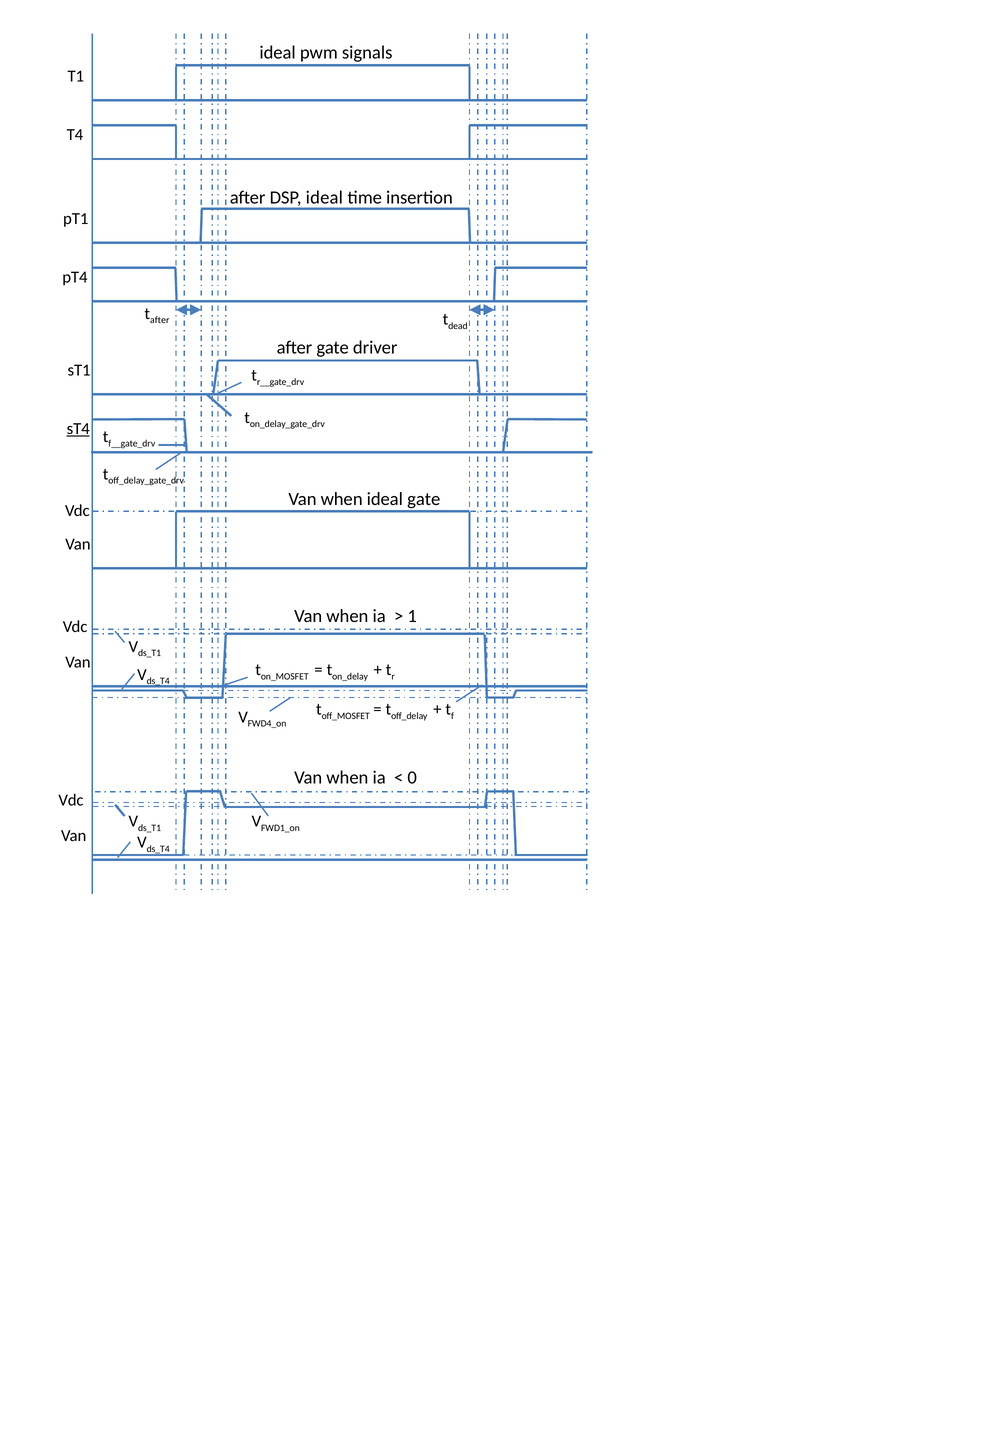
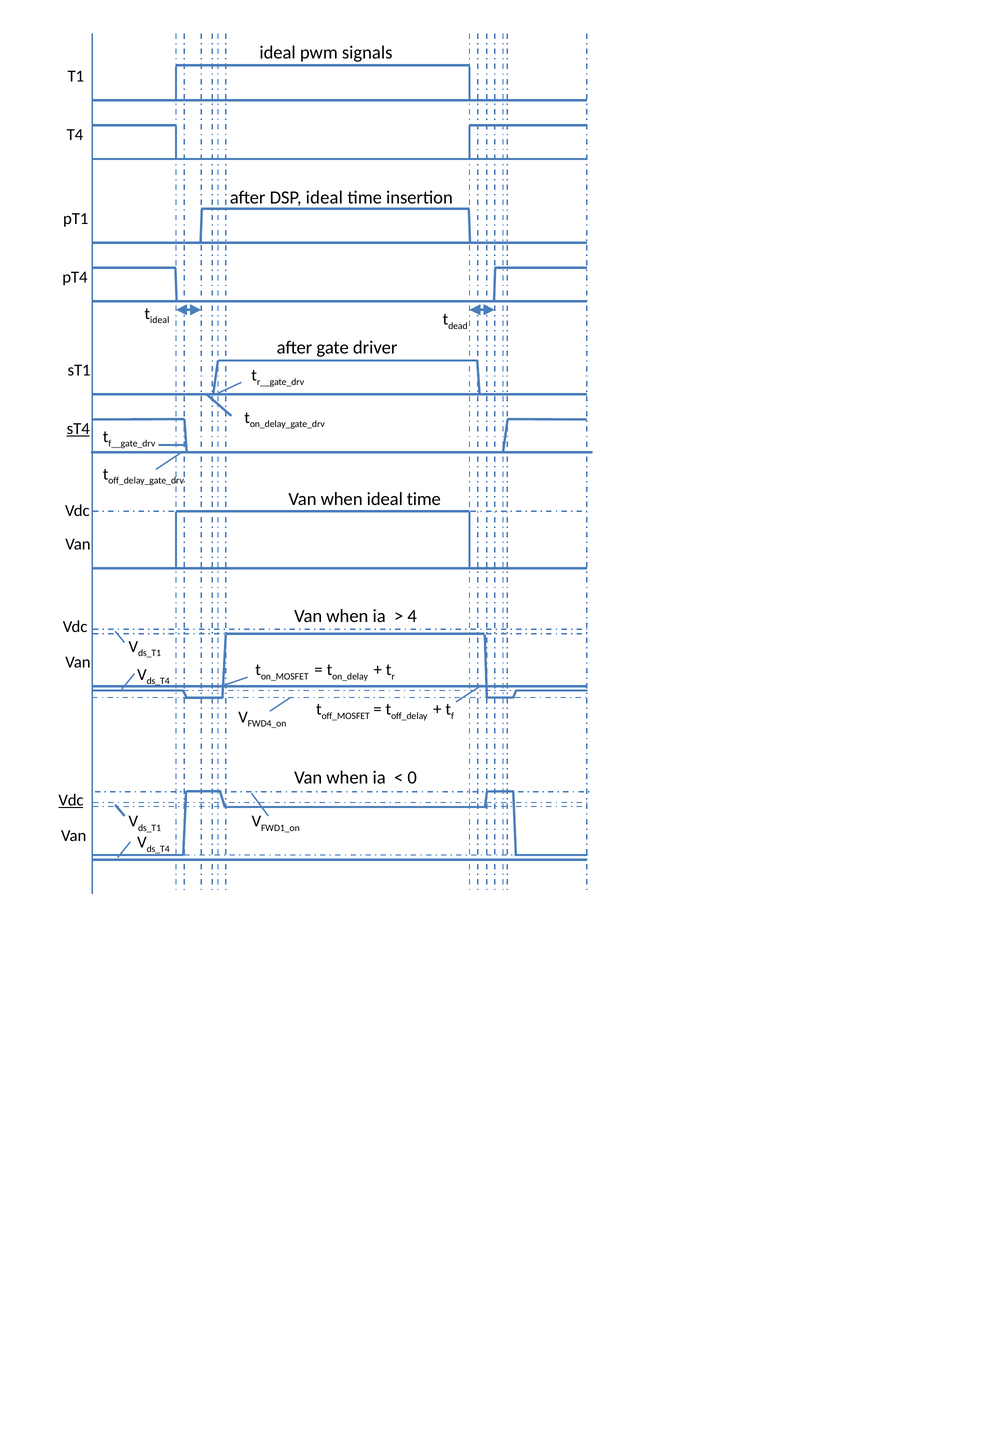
after: after -> ideal (160, 320)
when ideal gate: gate -> time (424, 499)
1: 1 -> 4 (412, 616)
Vdc underline: none -> present (71, 800)
